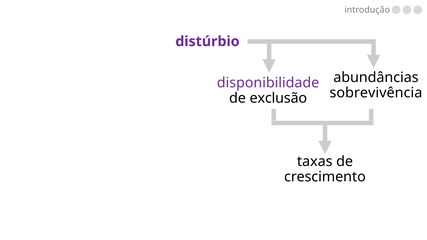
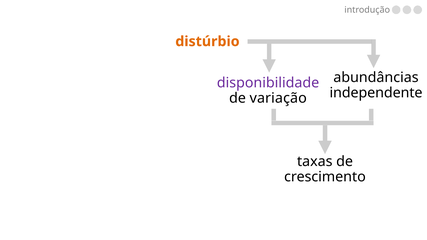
distúrbio colour: purple -> orange (207, 41)
sobrevivência: sobrevivência -> independente (376, 93)
exclusão: exclusão -> variação (278, 98)
